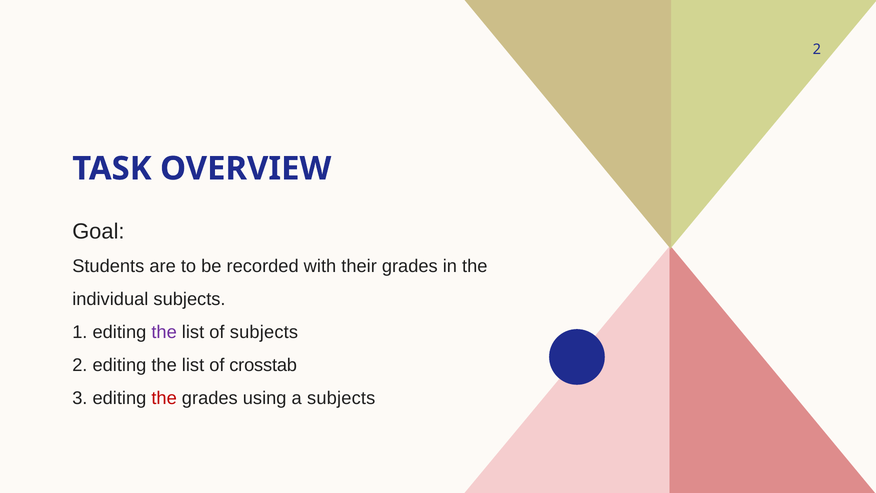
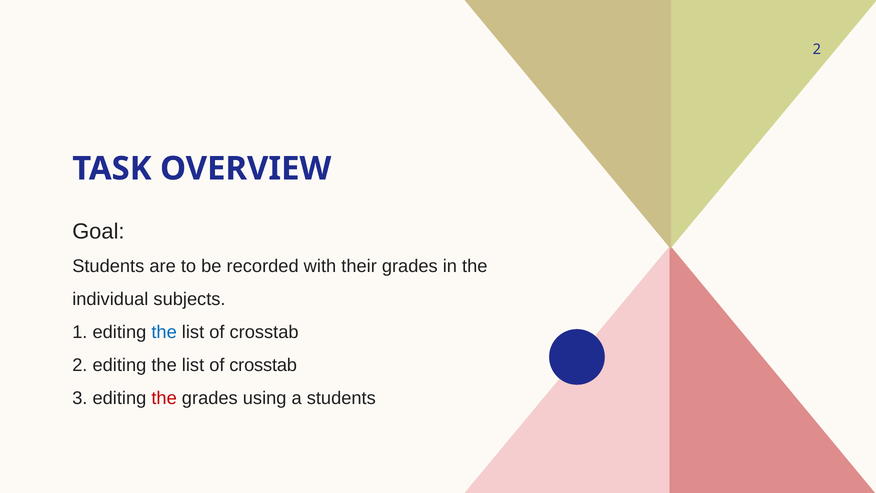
the colour: purple -> blue (164, 332)
subjects: subjects -> crosstab (264, 332)
a subjects: subjects -> students (341, 398)
